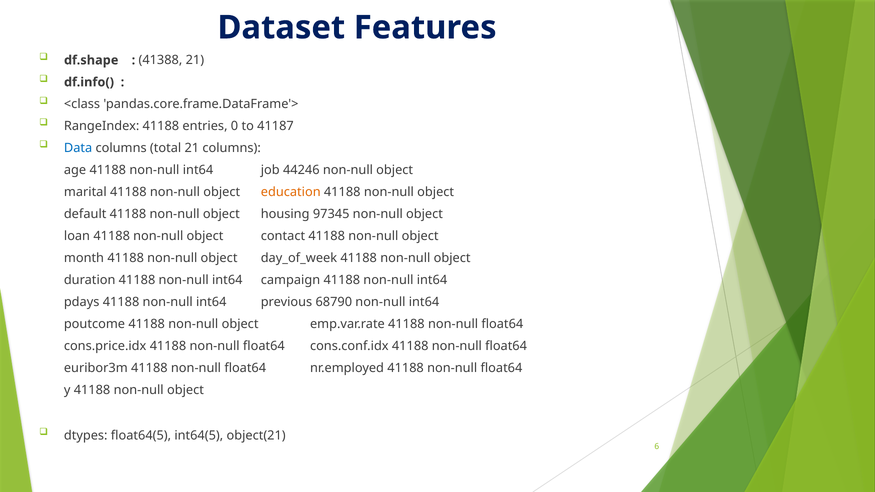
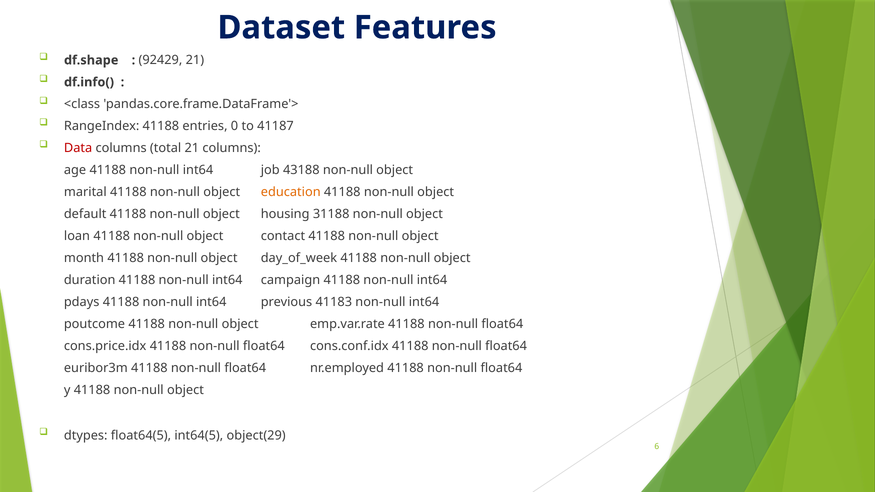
41388: 41388 -> 92429 (160, 60)
Data colour: blue -> red (78, 148)
44246: 44246 -> 43188 (301, 170)
97345: 97345 -> 31188 (331, 214)
68790: 68790 -> 41183 (334, 302)
object(21: object(21 -> object(29 (256, 435)
